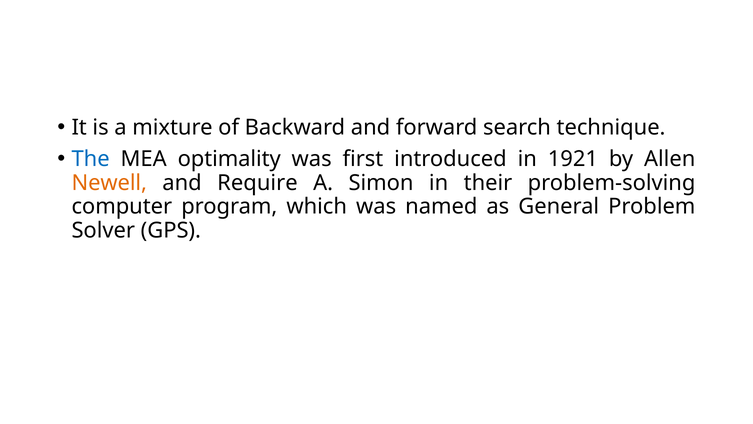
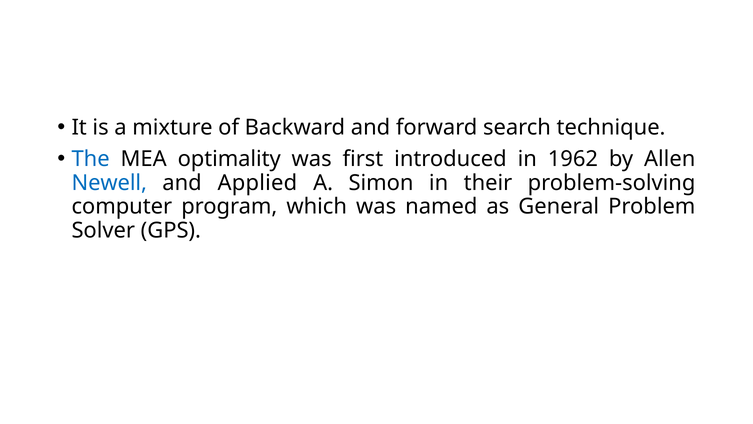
1921: 1921 -> 1962 (573, 159)
Newell colour: orange -> blue (109, 183)
Require: Require -> Applied (257, 183)
